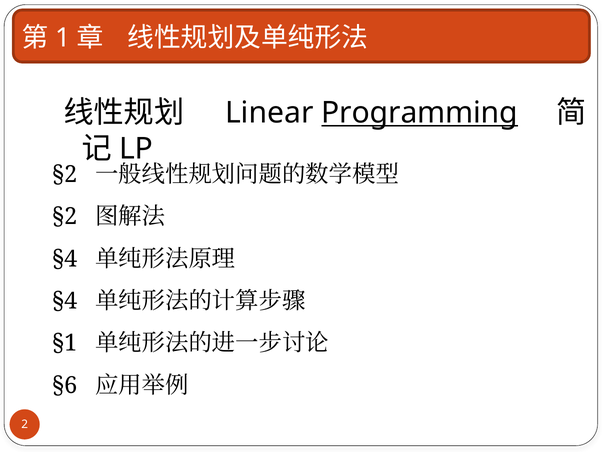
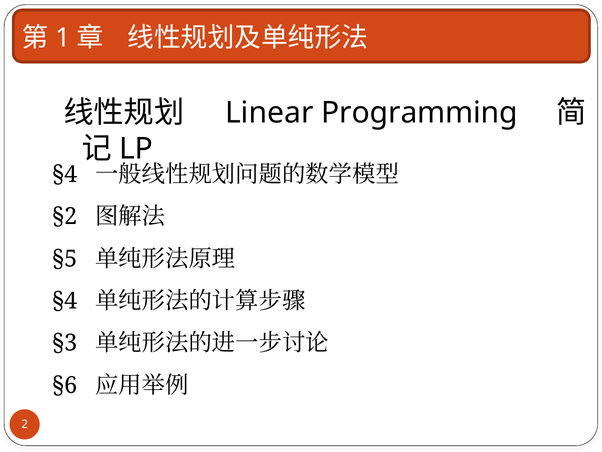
Programming underline: present -> none (420, 113)
§2: §2 -> §4 (64, 174)
§4: §4 -> §5 (64, 259)
§1: §1 -> §3 (64, 343)
